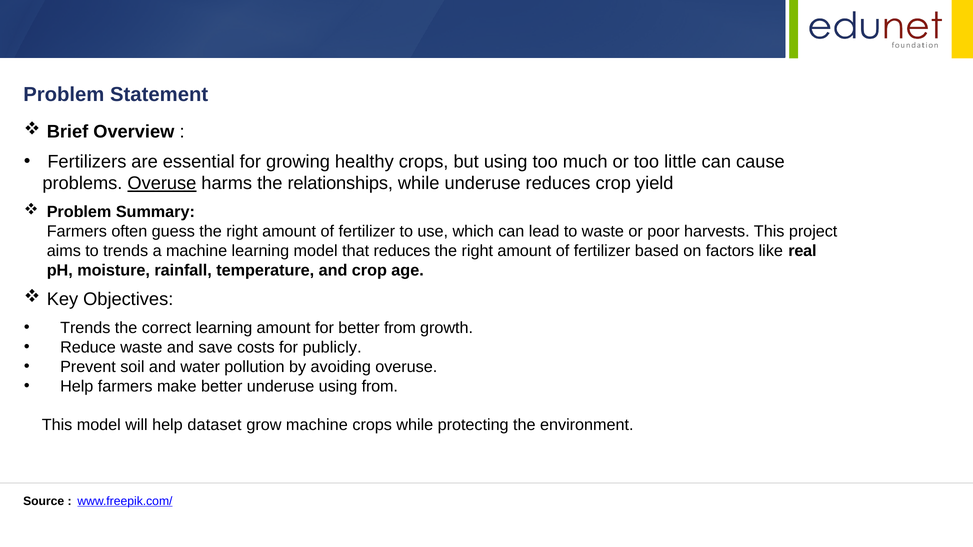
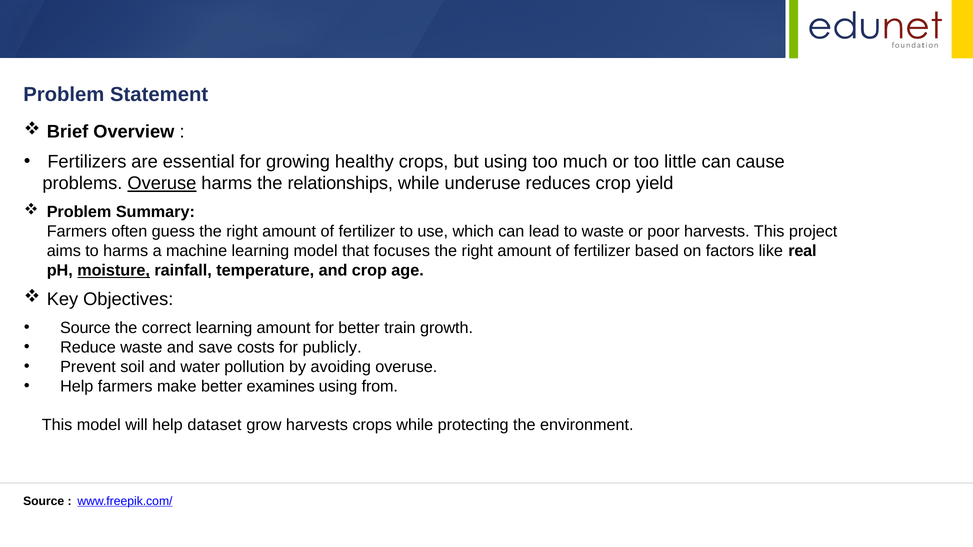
to trends: trends -> harms (126, 251)
that reduces: reduces -> focuses (402, 251)
moisture underline: none -> present (114, 270)
Trends: Trends -> Source (85, 328)
better from: from -> train (400, 328)
better underuse: underuse -> examines (281, 386)
grow machine: machine -> harvests (317, 425)
